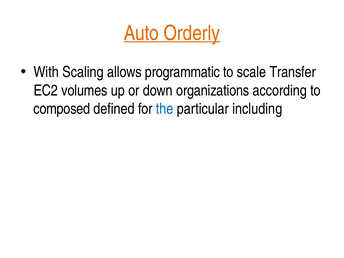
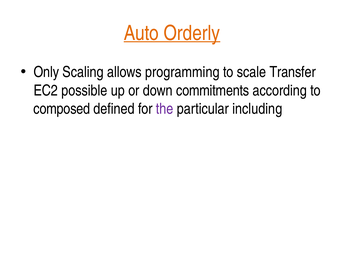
With: With -> Only (46, 72)
programmatic: programmatic -> programming (182, 72)
volumes: volumes -> possible (84, 91)
organizations: organizations -> commitments (213, 91)
the colour: blue -> purple (165, 109)
